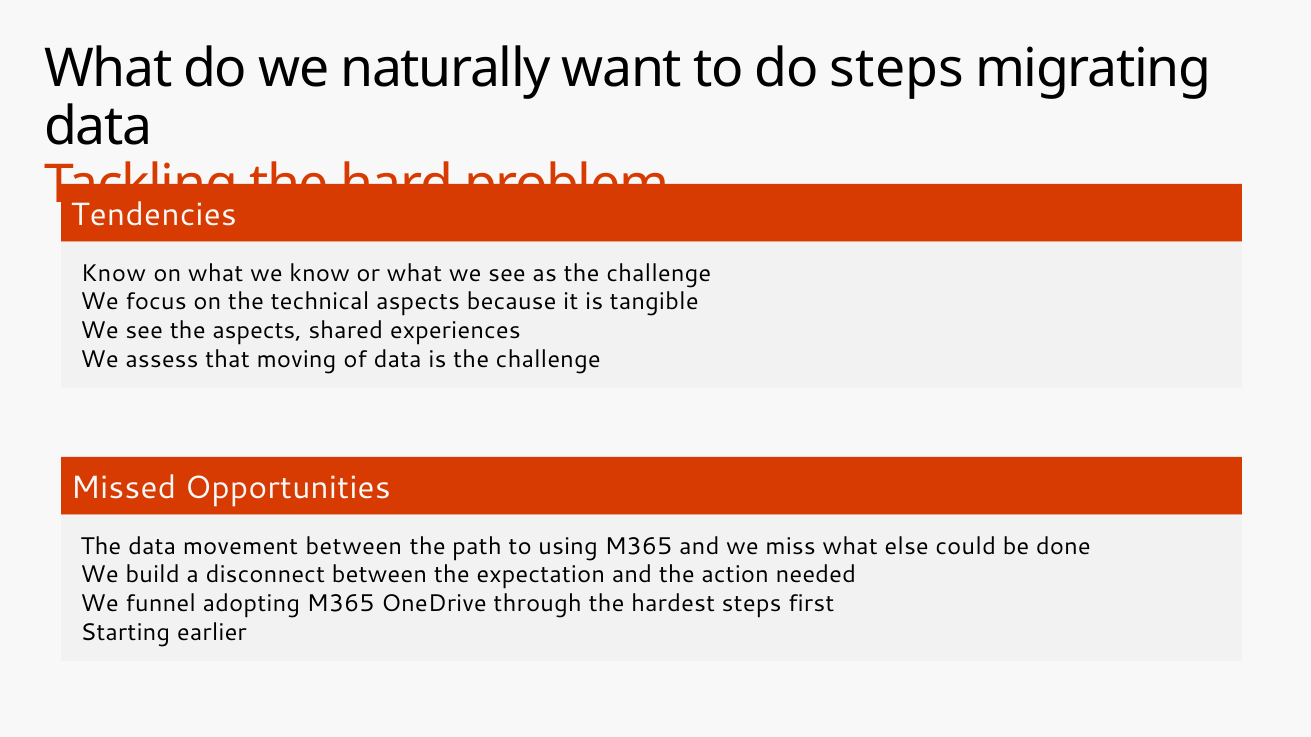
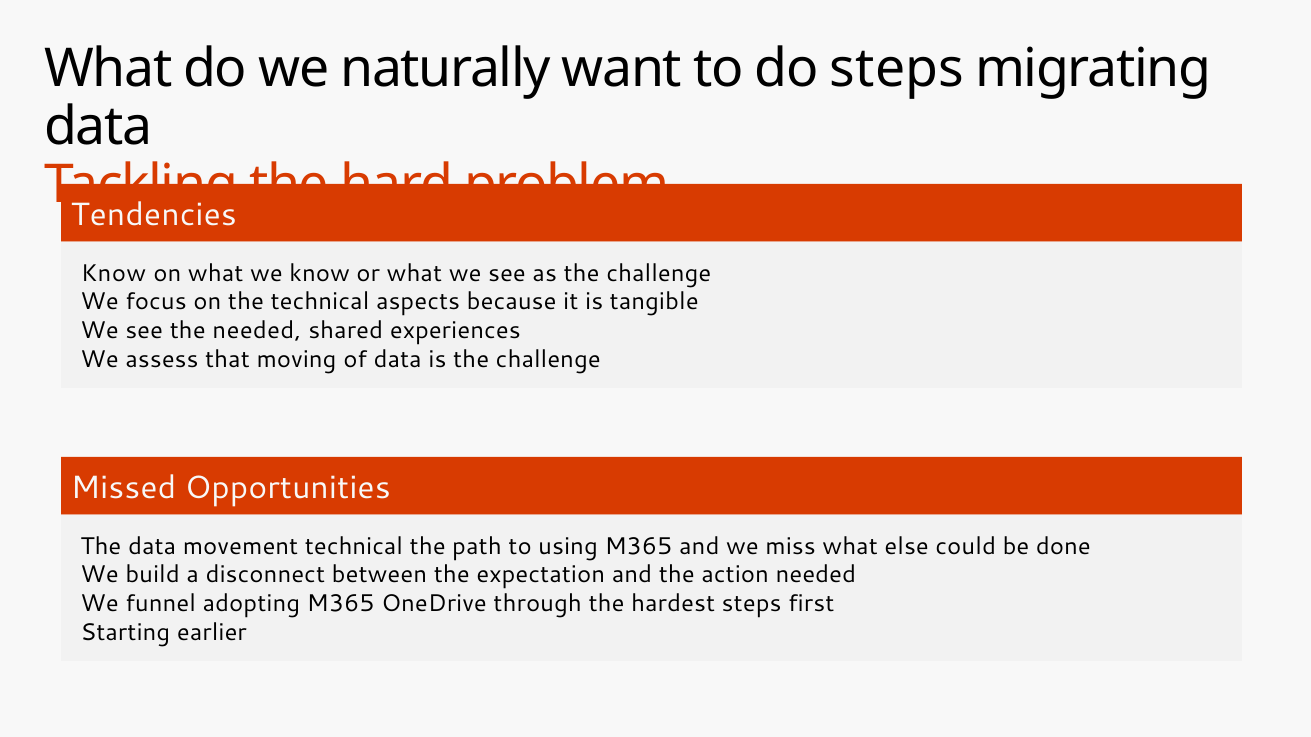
the aspects: aspects -> needed (257, 331)
movement between: between -> technical (354, 546)
